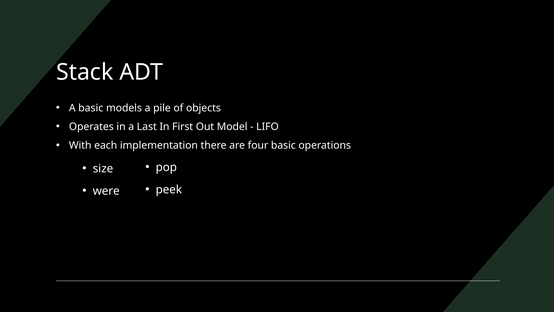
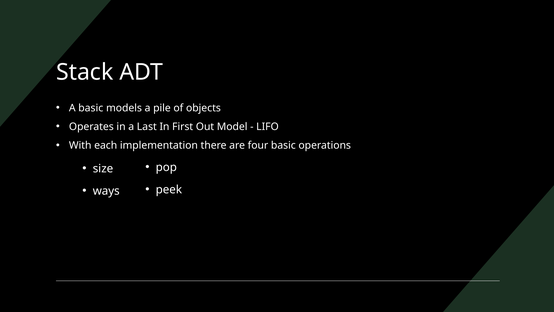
were: were -> ways (106, 191)
